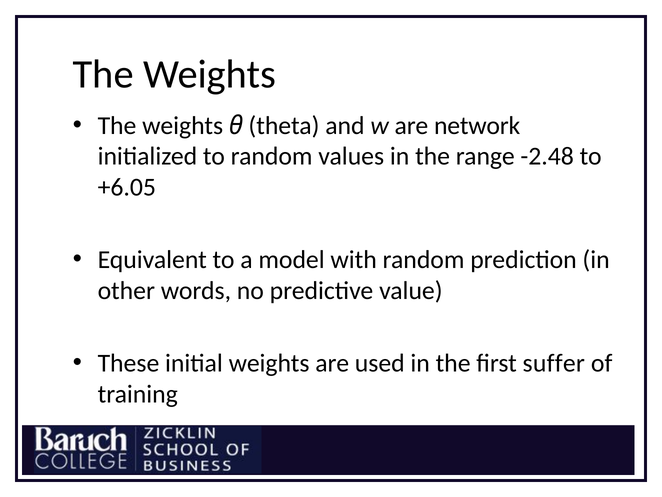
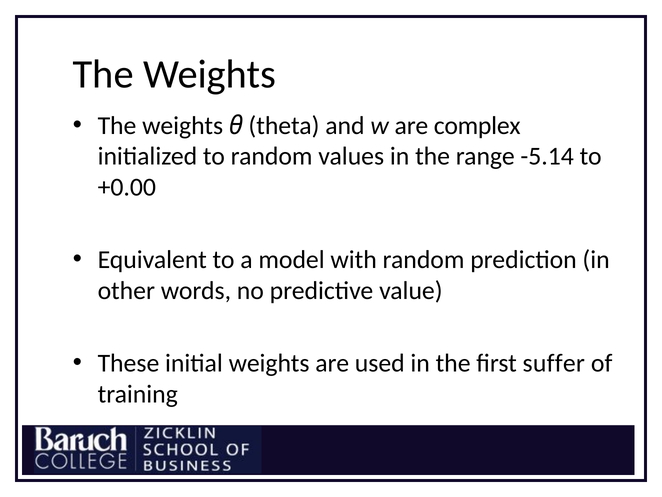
network: network -> complex (477, 125)
-2.48: -2.48 -> -5.14 (547, 156)
+6.05: +6.05 -> +0.00 (127, 187)
